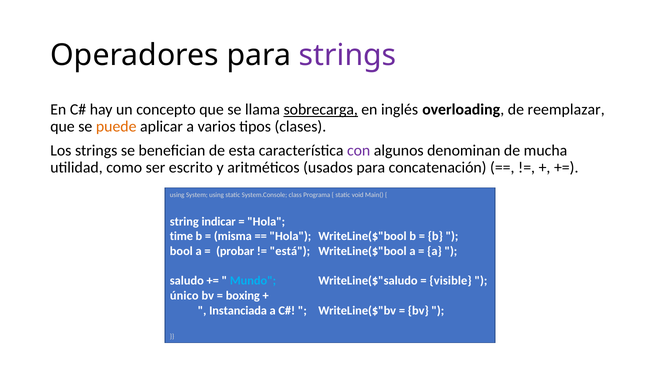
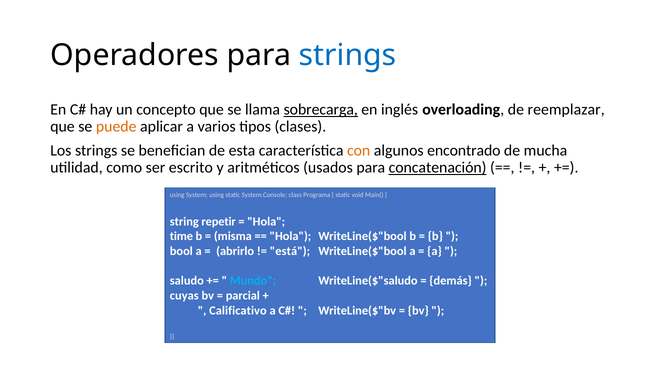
strings colour: purple -> blue (348, 55)
con colour: purple -> orange (359, 151)
denominan: denominan -> encontrado (464, 151)
concatenación underline: none -> present (438, 168)
indicar: indicar -> repetir (219, 222)
probar: probar -> abrirlo (235, 251)
visible: visible -> demás (451, 281)
único: único -> cuyas (184, 296)
boxing: boxing -> parcial (243, 296)
Instanciada: Instanciada -> Calificativo (238, 311)
